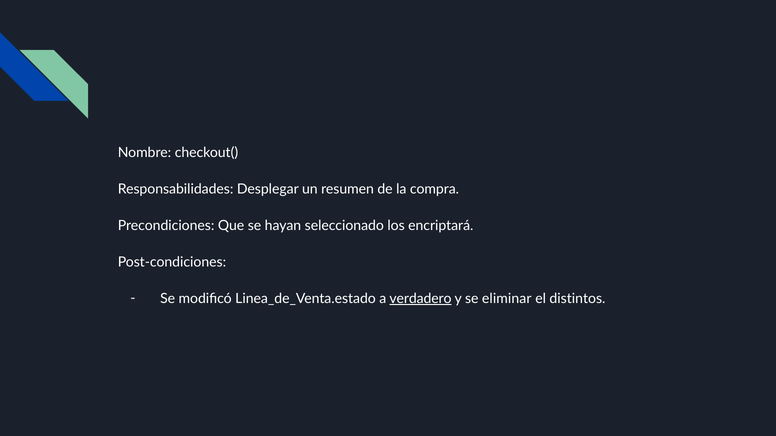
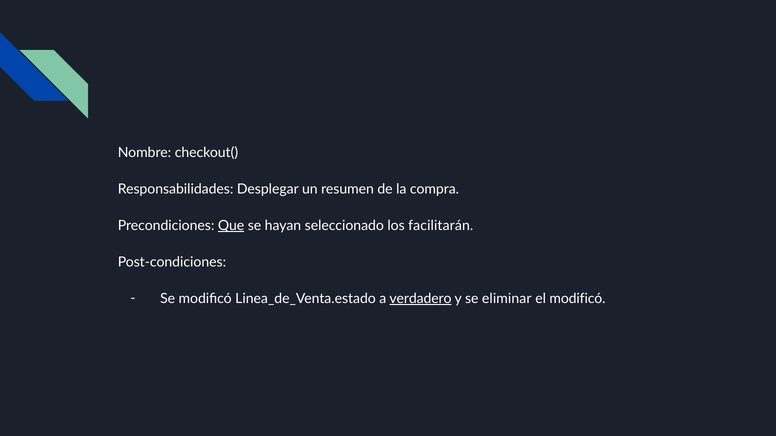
Que underline: none -> present (231, 226)
encriptará: encriptará -> facilitarán (441, 226)
el distintos: distintos -> modificó (577, 299)
